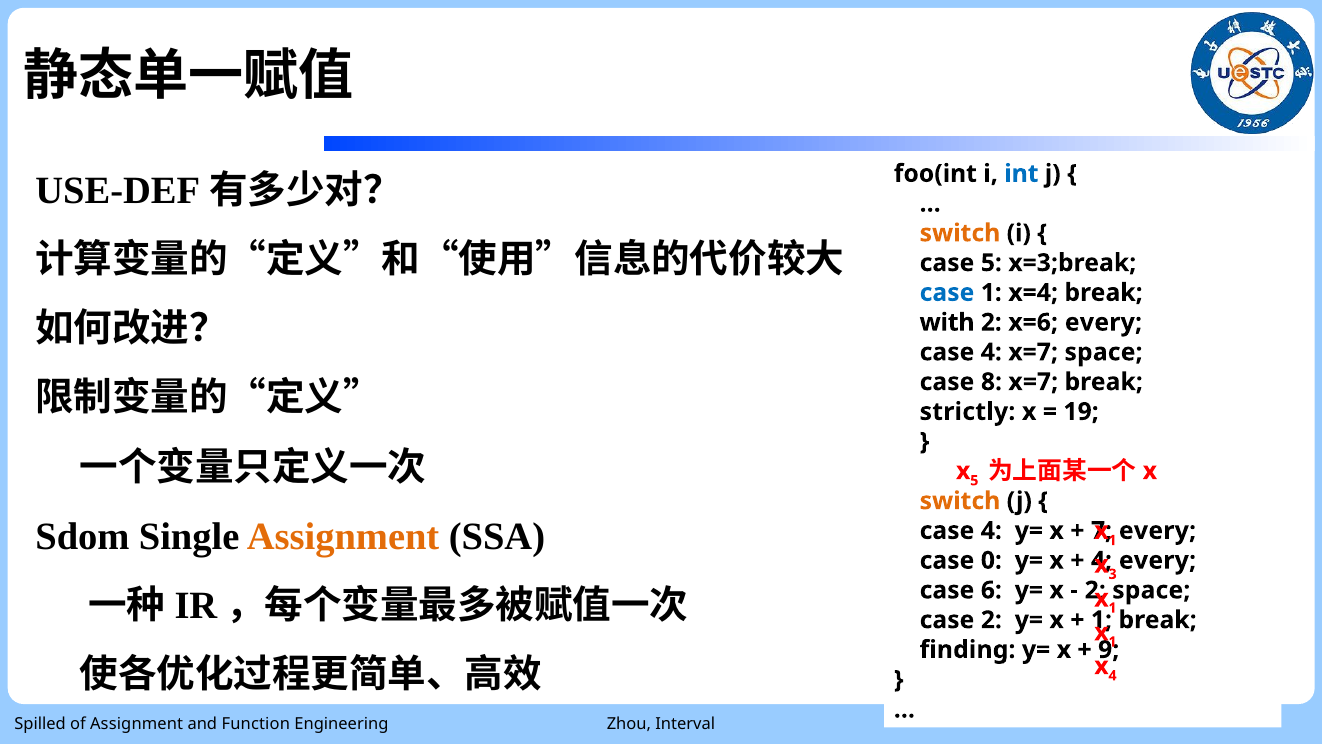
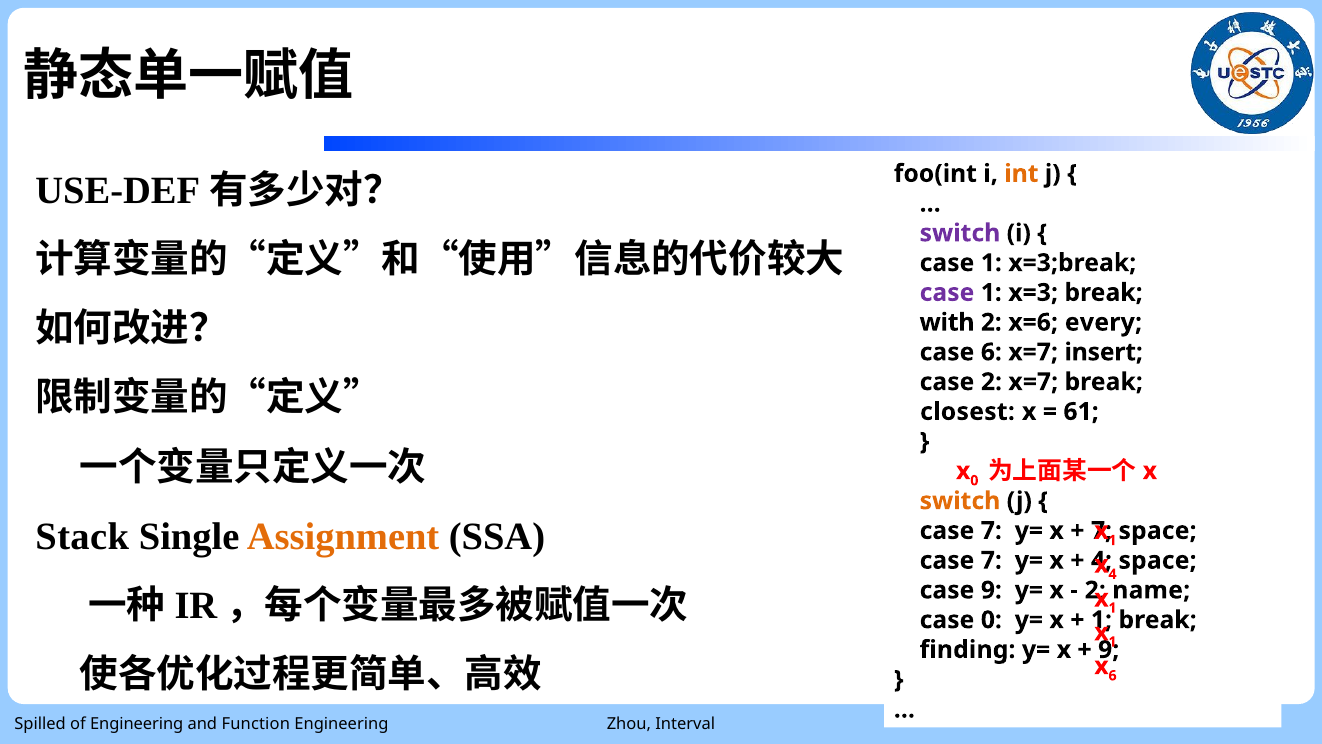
int colour: blue -> orange (1021, 174)
switch colour: orange -> purple (960, 233)
5: 5 -> 1 (991, 263)
case colour: blue -> purple (947, 293)
x=4: x=4 -> x=3 (1033, 293)
4: 4 -> 6 (991, 352)
x=7 space: space -> insert (1104, 352)
case 8: 8 -> 2 (991, 382)
strictly: strictly -> closest (967, 411)
19: 19 -> 61 (1081, 411)
x 5: 5 -> 0 (974, 480)
Sdom: Sdom -> Stack (82, 536)
4: 4 -> 7 (991, 530)
every: every -> space (1158, 530)
0: 0 -> 7 (991, 560)
every: every -> space (1158, 560)
3: 3 -> 4 (1113, 574)
case 6: 6 -> 9 (991, 590)
space: space -> name (1151, 590)
case 2: 2 -> 0 (991, 620)
x 4: 4 -> 6 (1113, 675)
of Assignment: Assignment -> Engineering (137, 724)
